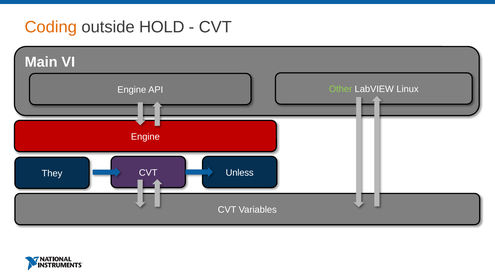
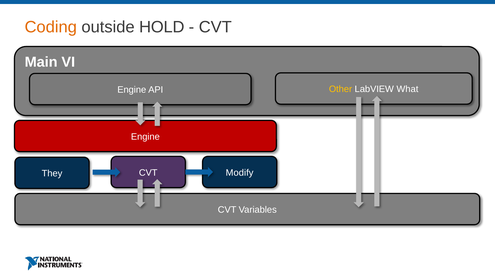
Other colour: light green -> yellow (341, 89)
Linux: Linux -> What (407, 89)
Unless: Unless -> Modify (240, 173)
